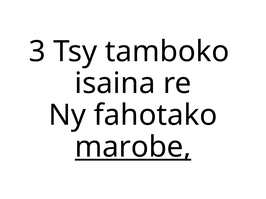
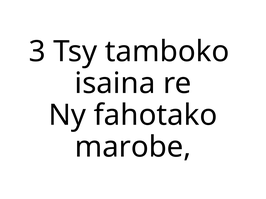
marobe underline: present -> none (133, 147)
